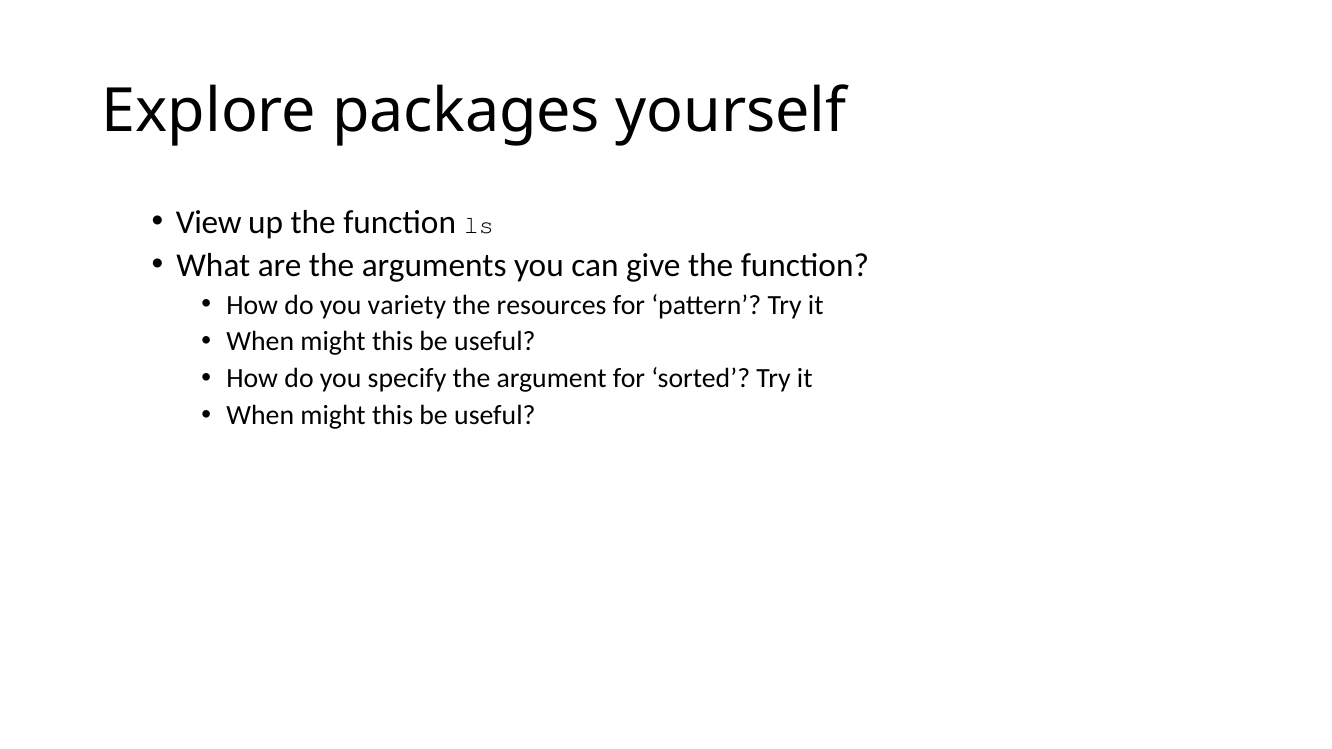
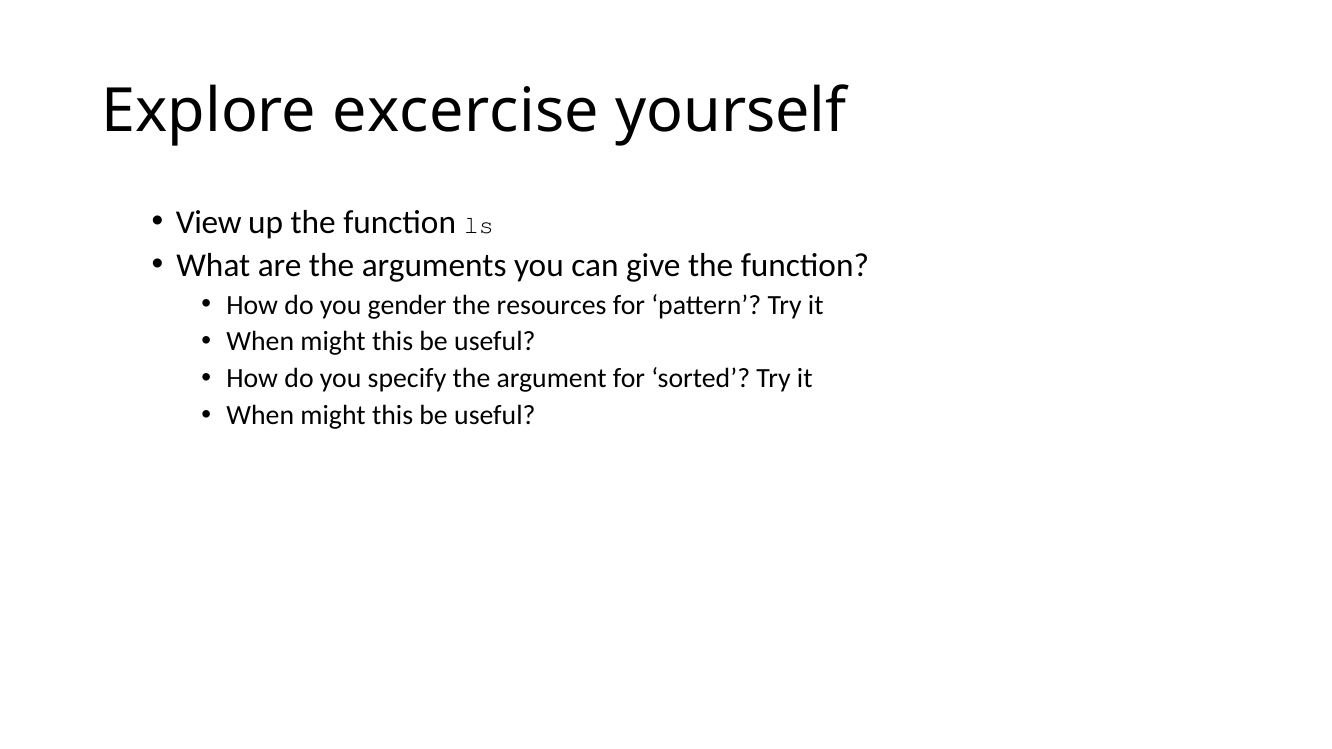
packages: packages -> excercise (466, 112)
variety: variety -> gender (407, 305)
